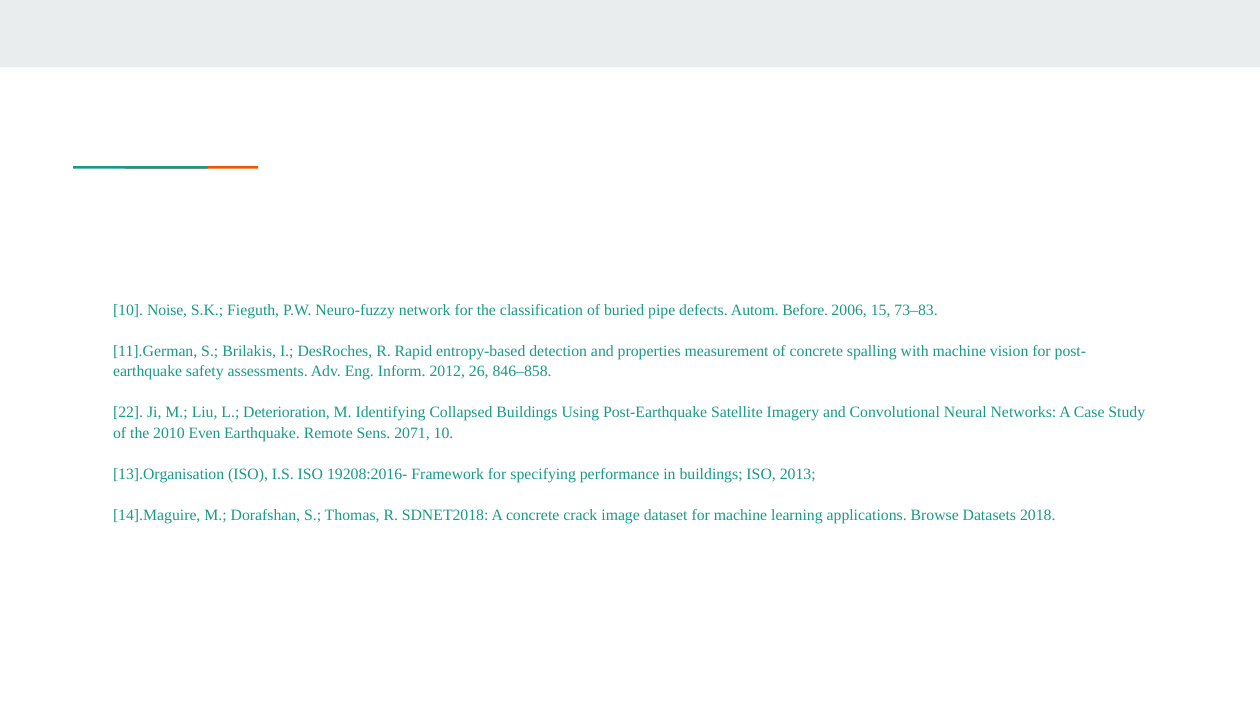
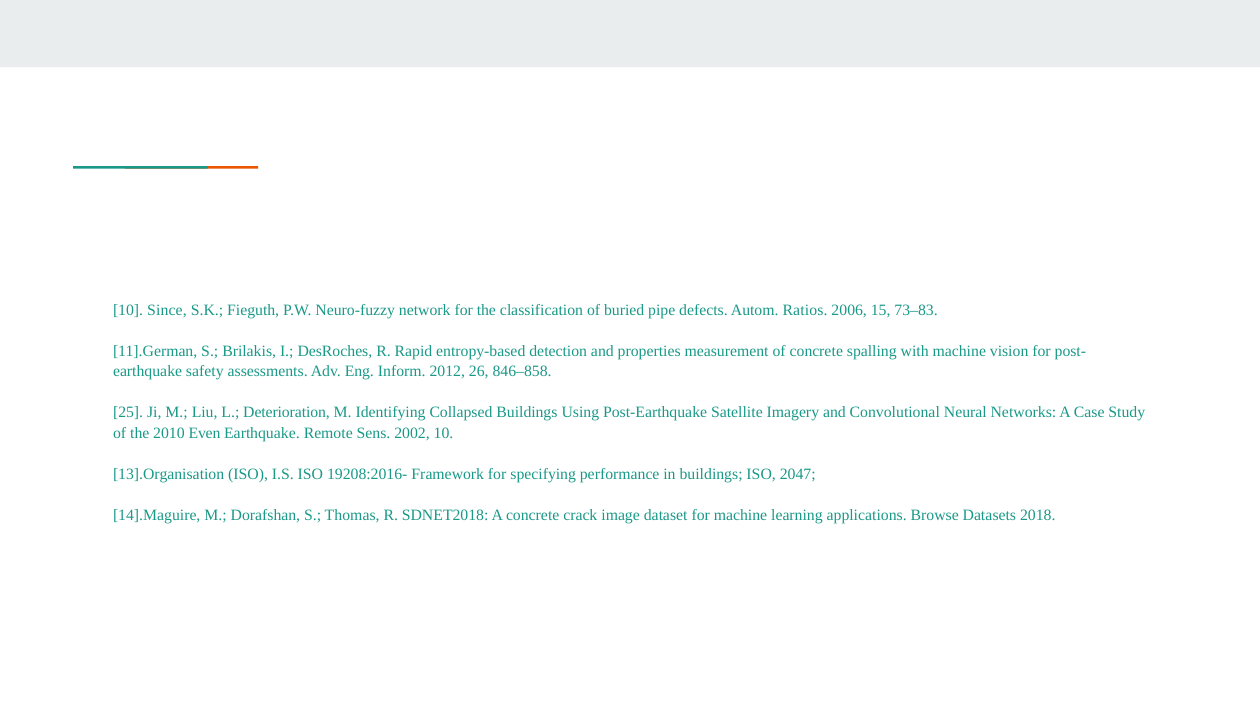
Noise: Noise -> Since (167, 311)
Before: Before -> Ratios (805, 311)
22: 22 -> 25 (128, 413)
2071: 2071 -> 2002 (412, 433)
2013: 2013 -> 2047 (798, 474)
